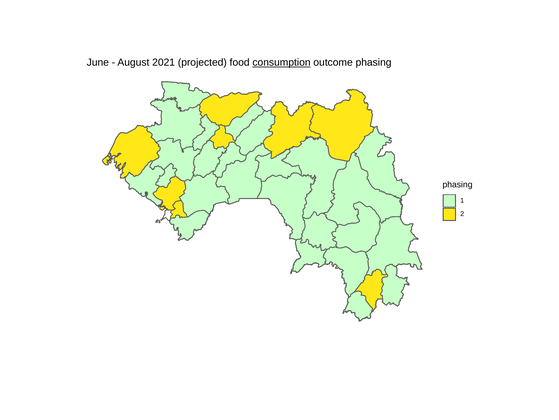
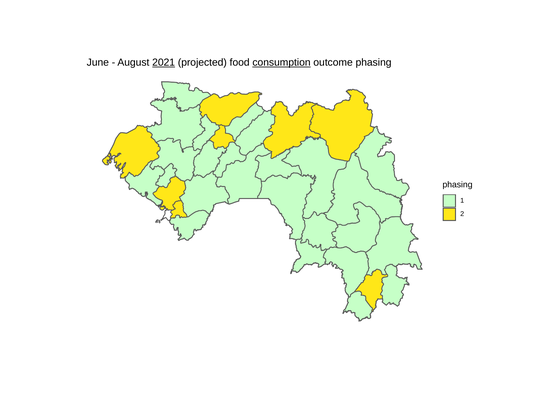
2021 underline: none -> present (164, 62)
